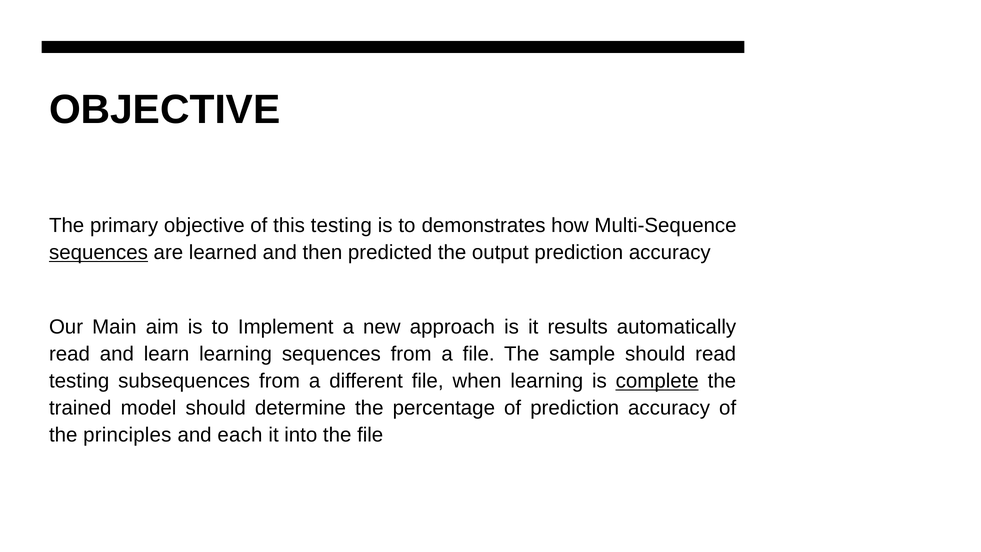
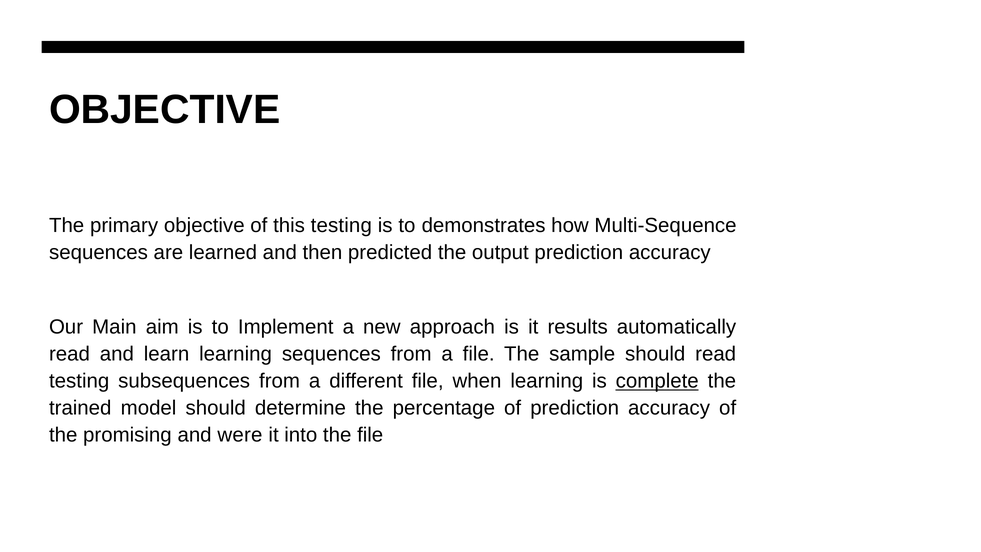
sequences underline: present -> none (98, 253)
principles: principles -> promising (127, 435)
each: each -> were (240, 435)
